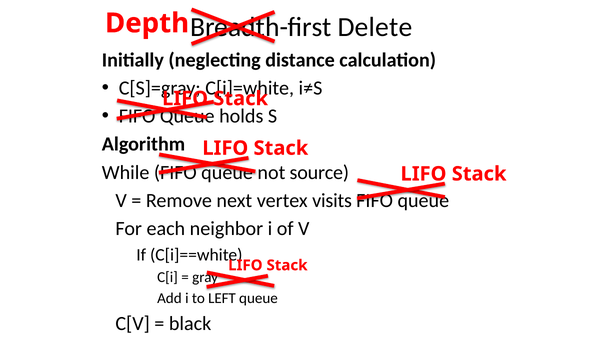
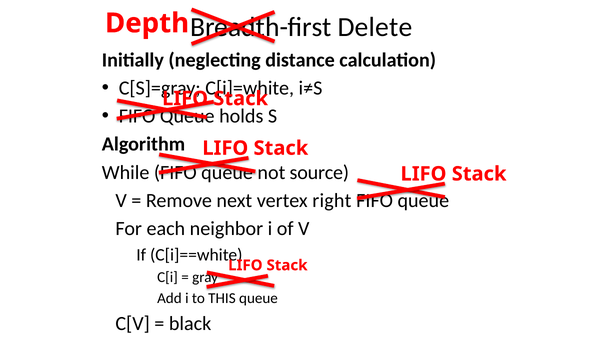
visits: visits -> right (332, 201)
LEFT: LEFT -> THIS (222, 298)
